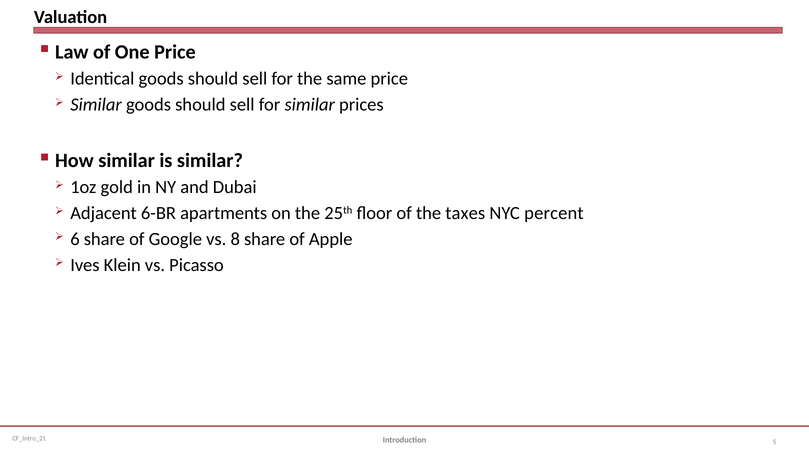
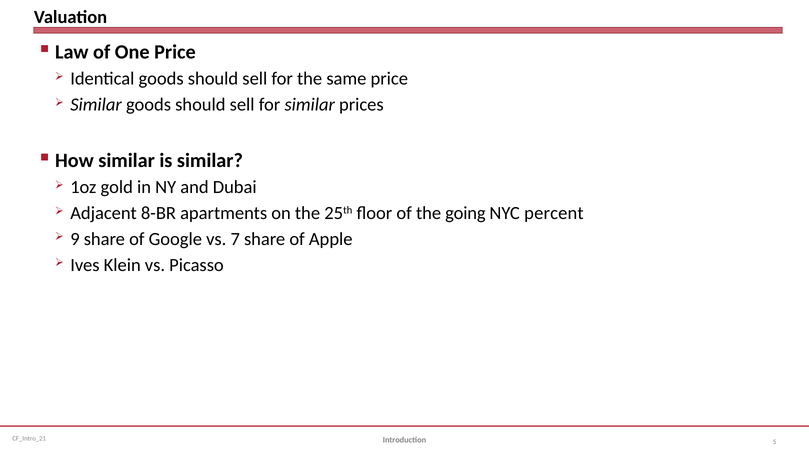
6-BR: 6-BR -> 8-BR (158, 213)
taxes: taxes -> going (465, 213)
6: 6 -> 9 (75, 239)
8: 8 -> 7 (235, 239)
